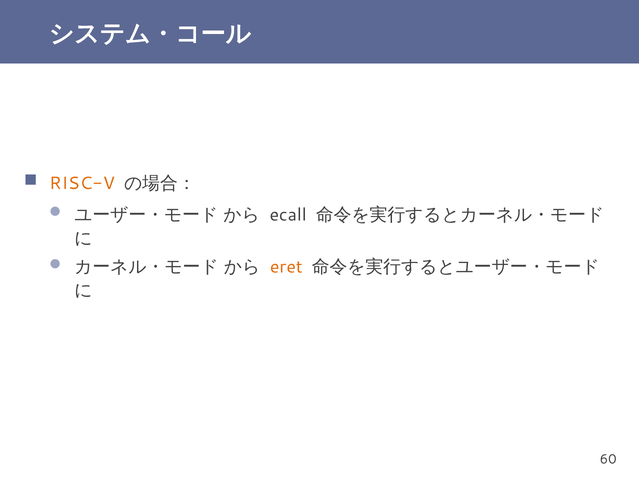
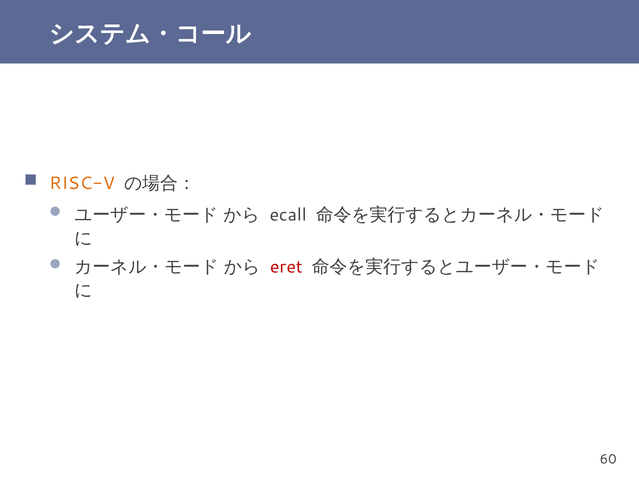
eret colour: orange -> red (286, 267)
